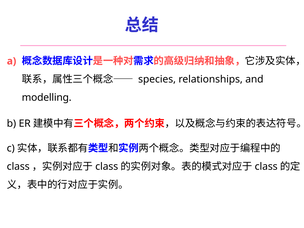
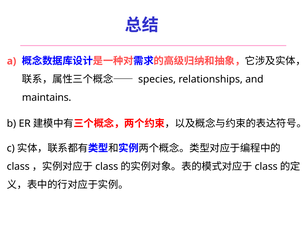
modelling: modelling -> maintains (47, 98)
